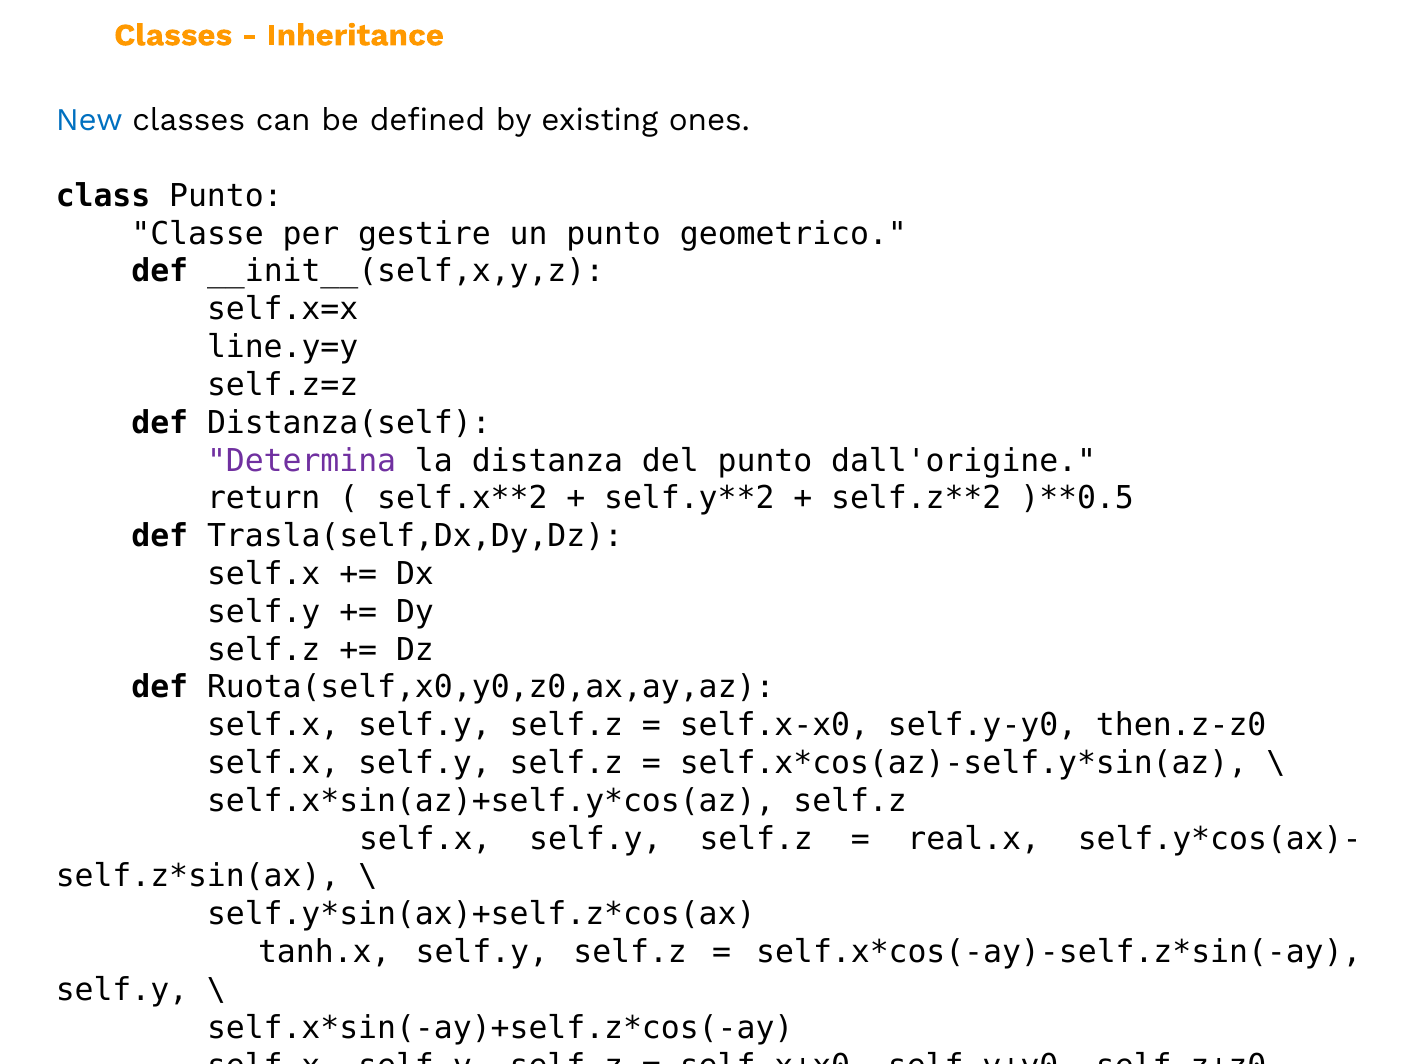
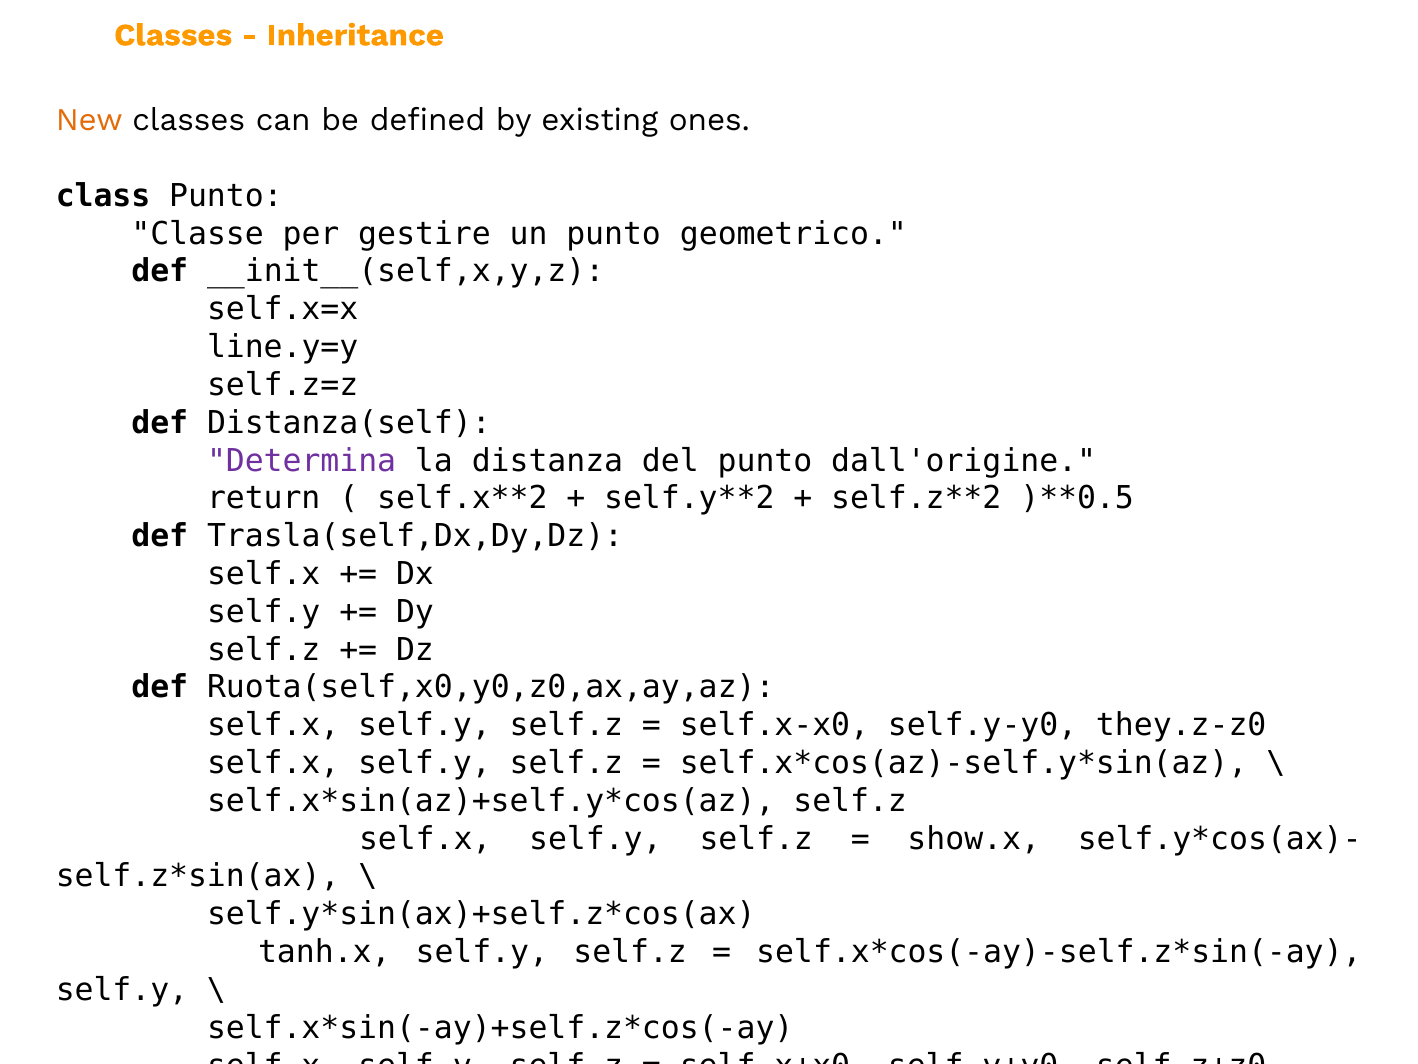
New colour: blue -> orange (89, 120)
then.z-z0: then.z-z0 -> they.z-z0 (1181, 725)
real.x: real.x -> show.x (974, 838)
